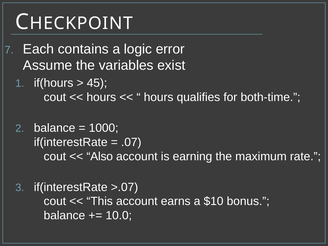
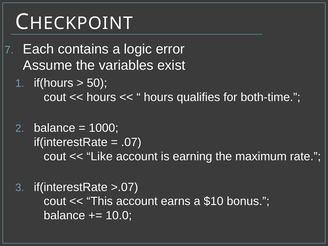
45: 45 -> 50 (97, 83)
Also: Also -> Like (100, 156)
